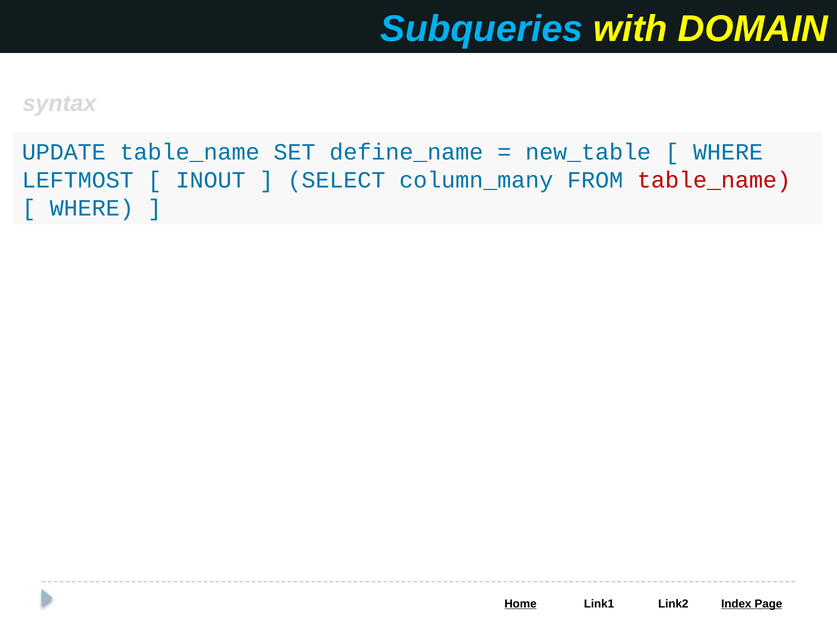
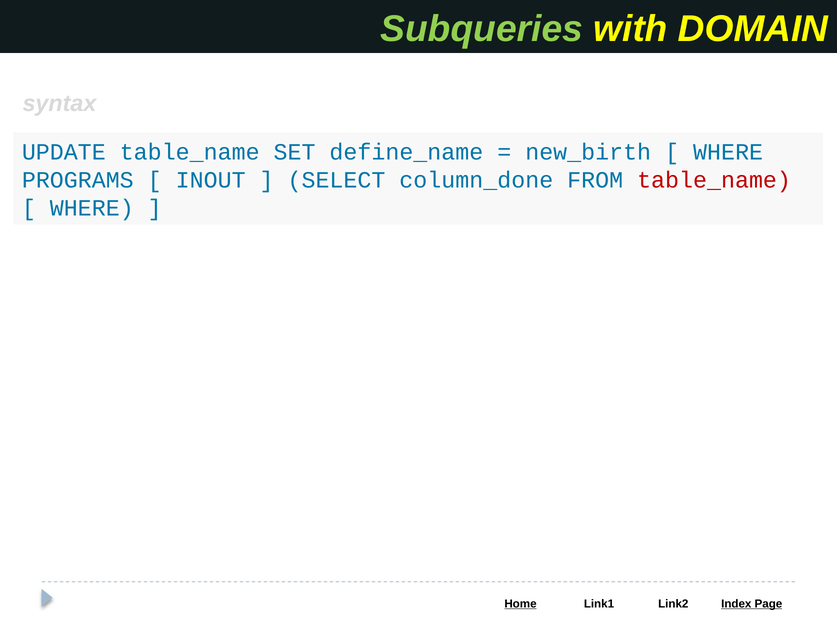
Subqueries colour: light blue -> light green (482, 29)
new_table: new_table -> new_birth (588, 152)
LEFTMOST: LEFTMOST -> PROGRAMS (78, 180)
column_many: column_many -> column_done (476, 180)
